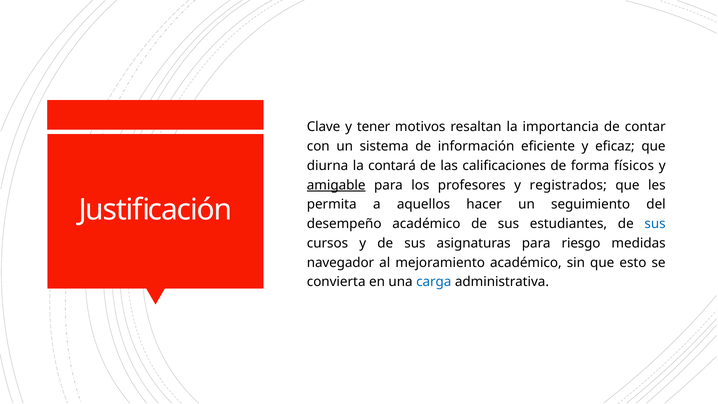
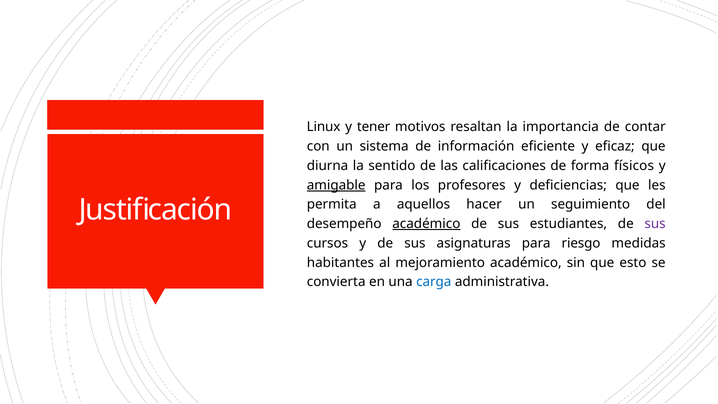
Clave: Clave -> Linux (324, 127)
contará: contará -> sentido (392, 166)
registrados: registrados -> deficiencias (568, 185)
académico underline: none -> present (426, 224)
sus colour: blue -> purple (655, 224)
navegador: navegador -> habitantes (340, 263)
